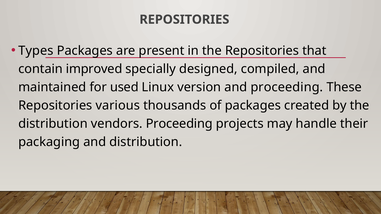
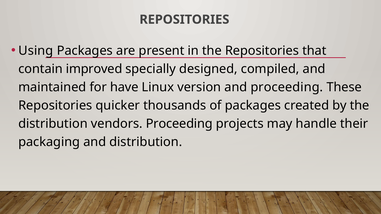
Types: Types -> Using (36, 51)
used: used -> have (124, 87)
various: various -> quicker (118, 106)
